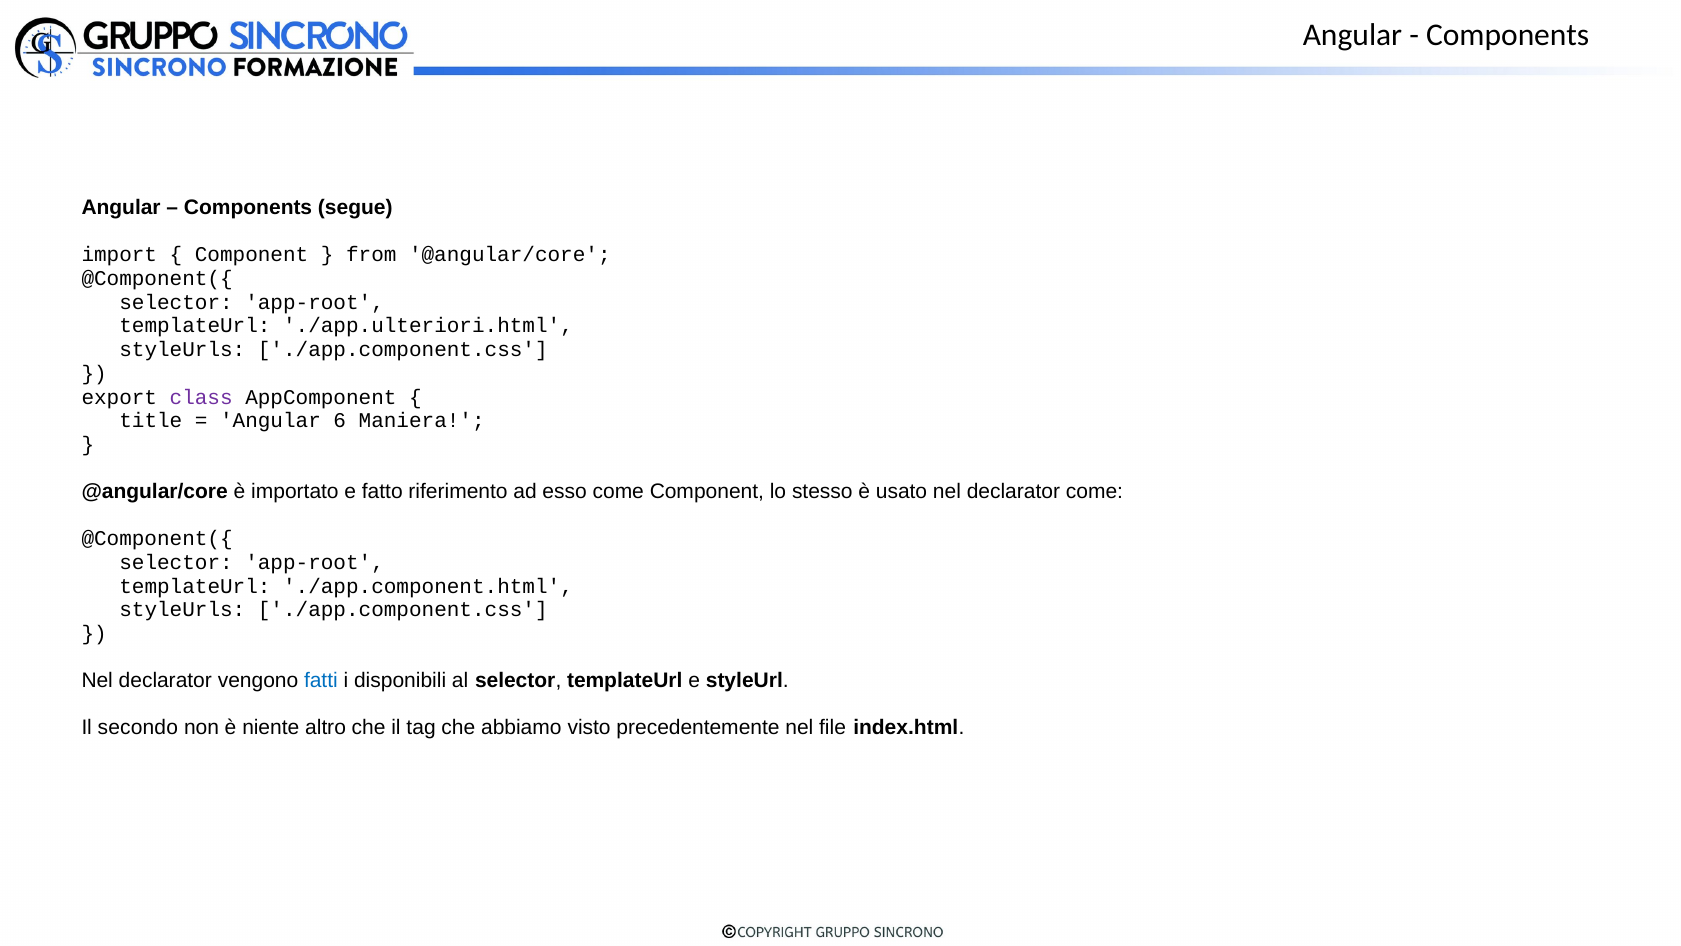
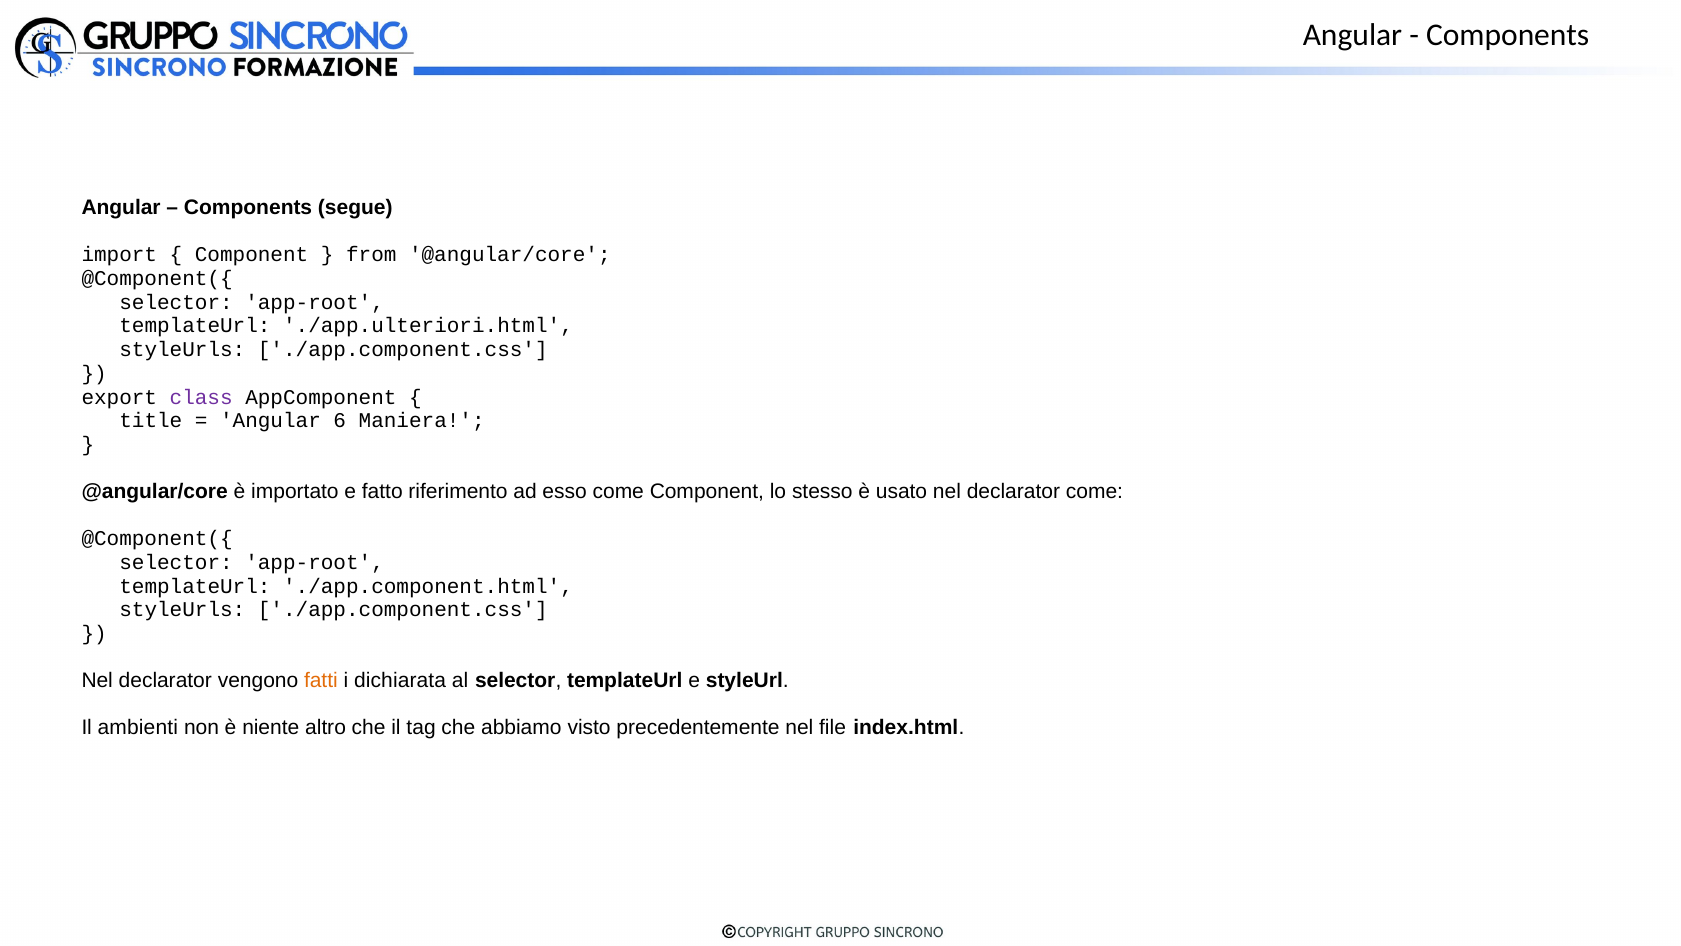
fatti colour: blue -> orange (321, 680)
disponibili: disponibili -> dichiarata (400, 680)
secondo: secondo -> ambienti (138, 727)
